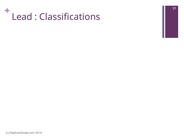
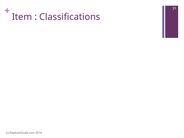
Lead: Lead -> Item (22, 17)
